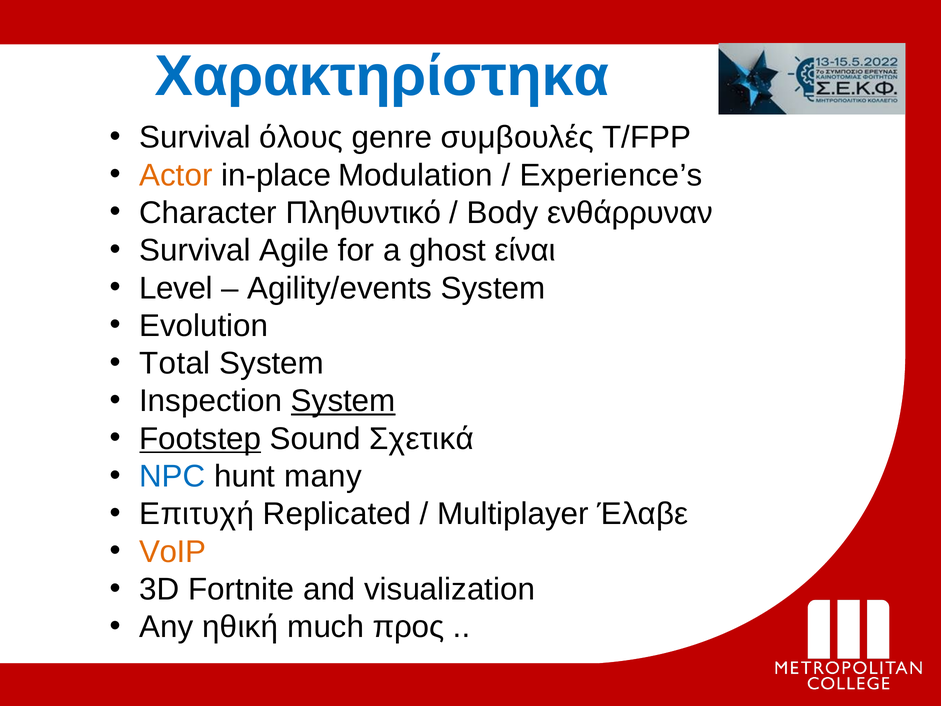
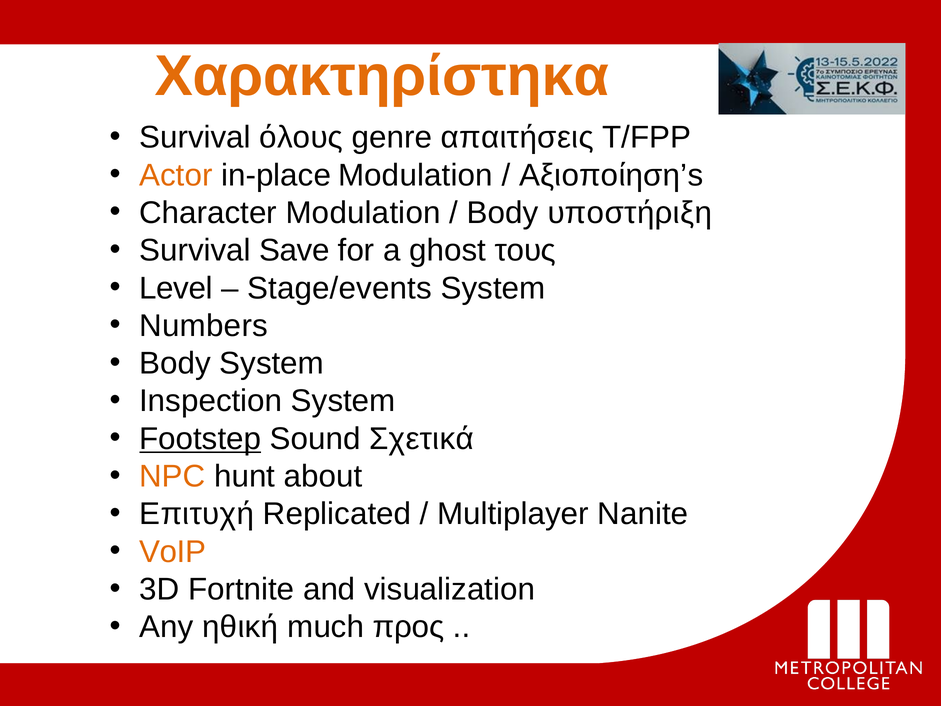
Χαρακτηρίστηκα colour: blue -> orange (382, 76)
συμβουλές: συμβουλές -> απαιτήσεις (517, 138)
Experience’s: Experience’s -> Αξιοποίηση’s (611, 175)
Character Πληθυντικό: Πληθυντικό -> Modulation (363, 213)
ενθάρρυναν: ενθάρρυναν -> υποστήριξη (630, 213)
Agile: Agile -> Save (294, 250)
είναι: είναι -> τους (525, 250)
Agility/events: Agility/events -> Stage/events (340, 288)
Evolution: Evolution -> Numbers (204, 326)
Total: Total -> Body (175, 363)
System underline: present -> none (343, 401)
NPC colour: blue -> orange (172, 476)
many: many -> about (323, 476)
Έλαβε: Έλαβε -> Nanite (643, 514)
